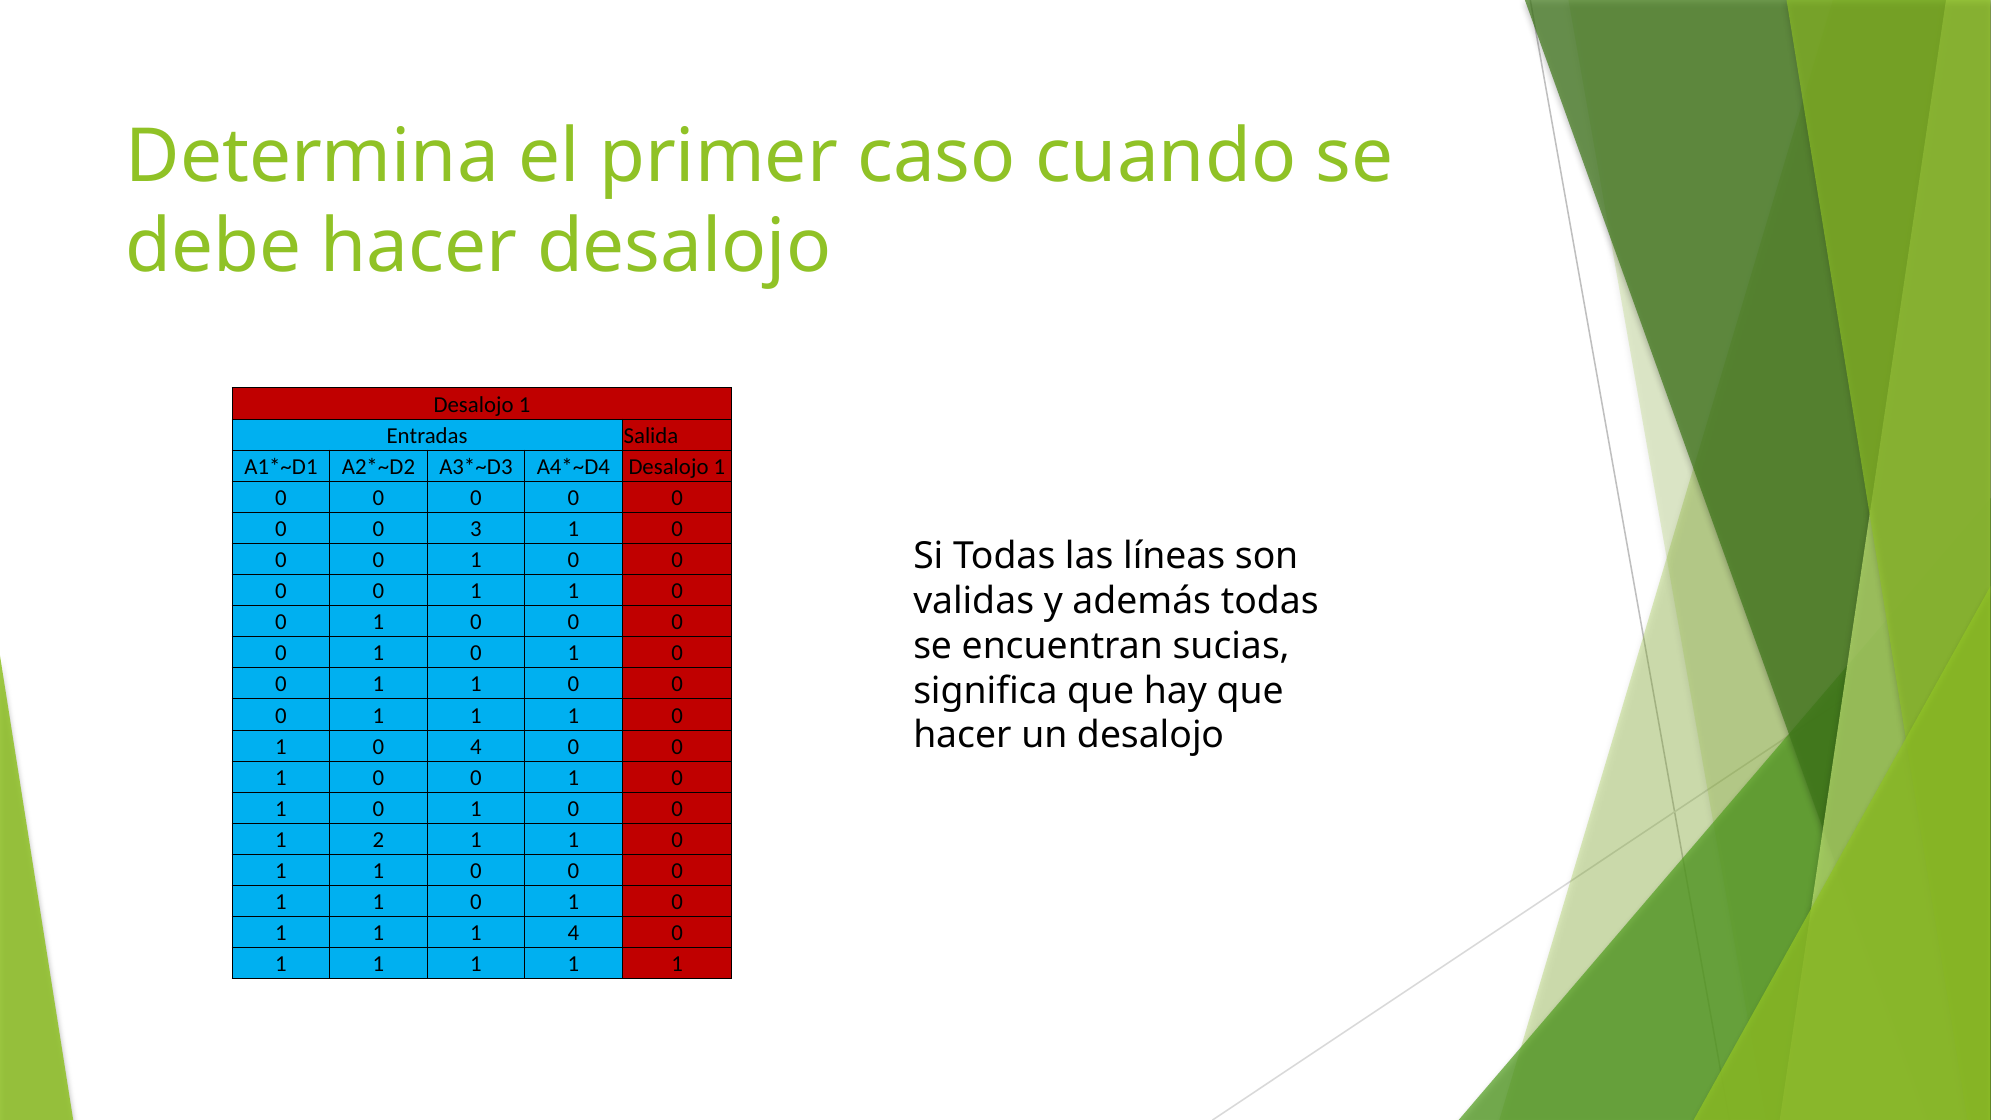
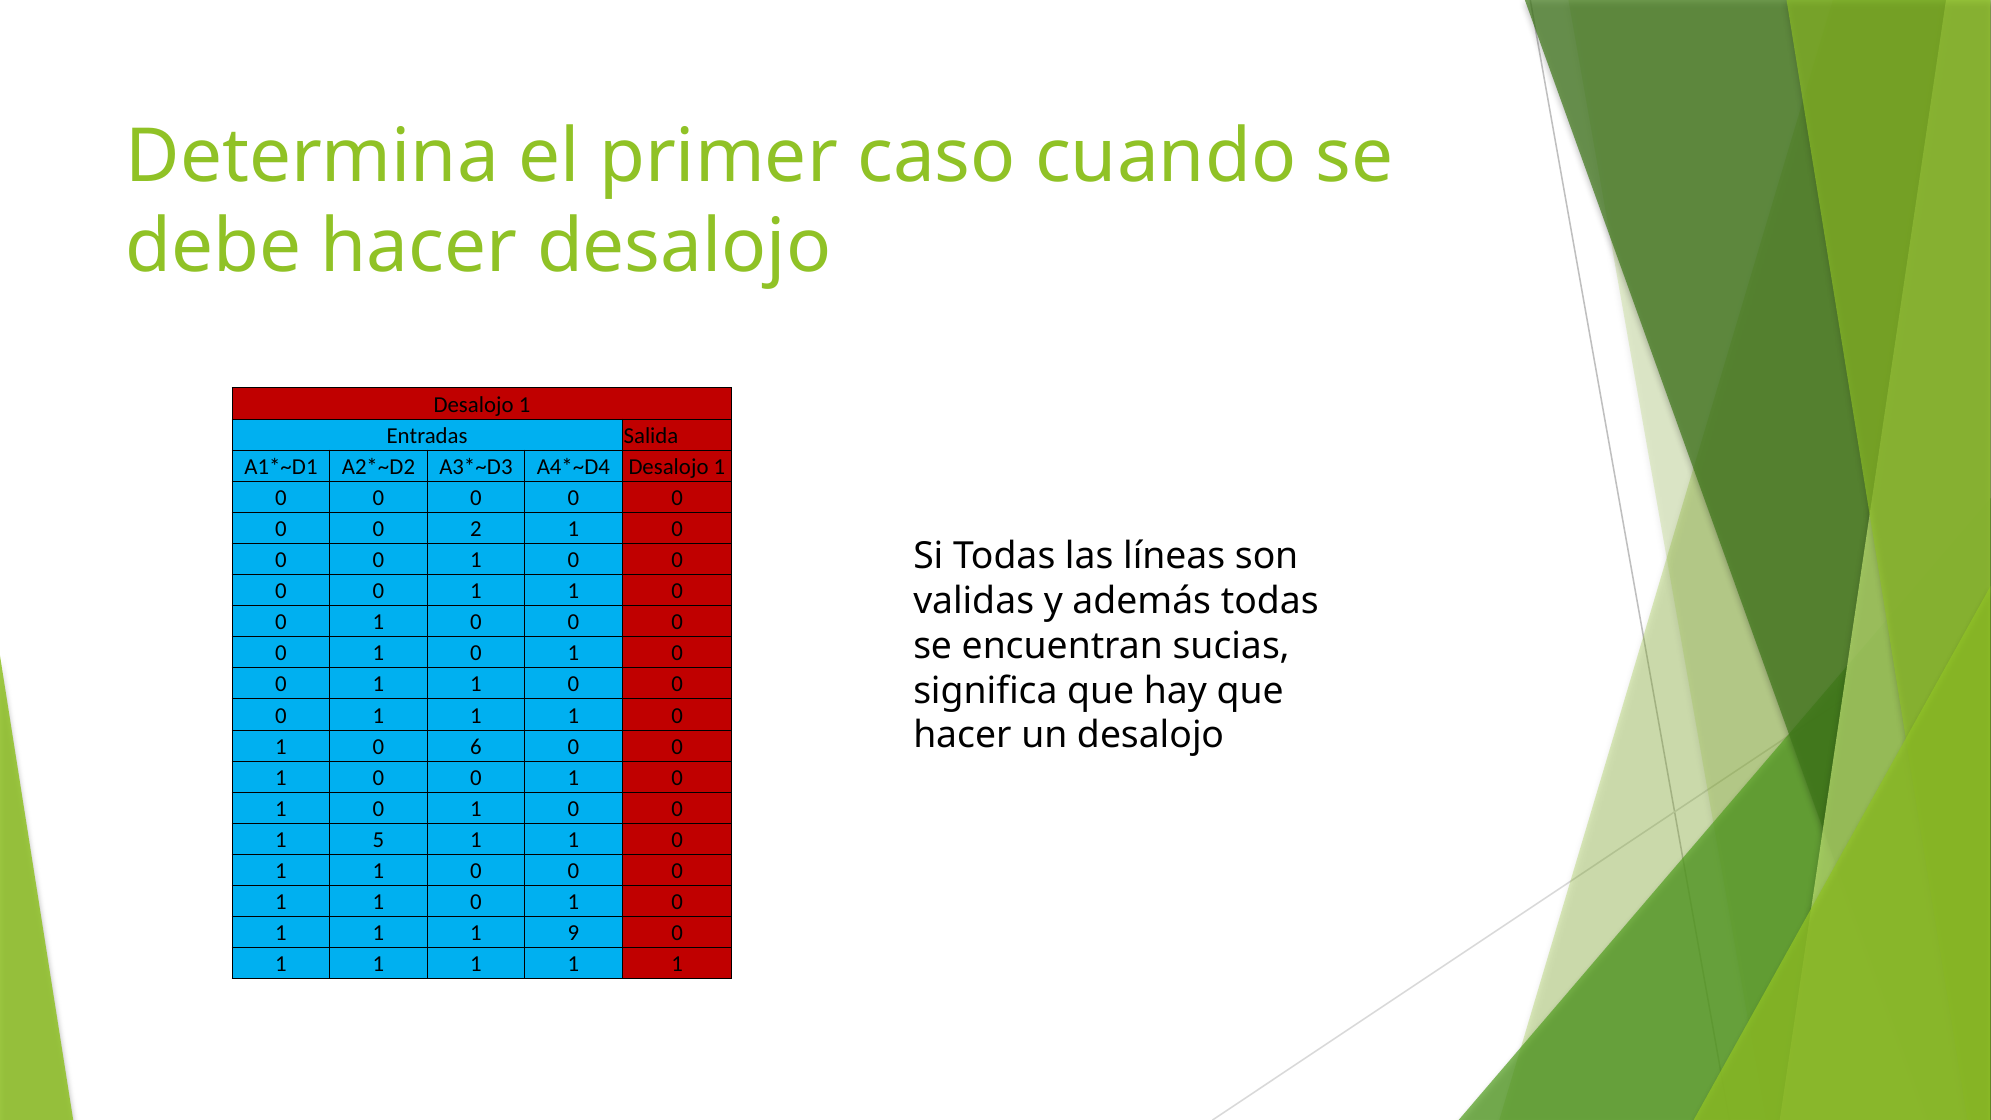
3: 3 -> 2 (476, 529)
0 4: 4 -> 6 (476, 747)
2: 2 -> 5 (378, 840)
1 4: 4 -> 9 (573, 933)
